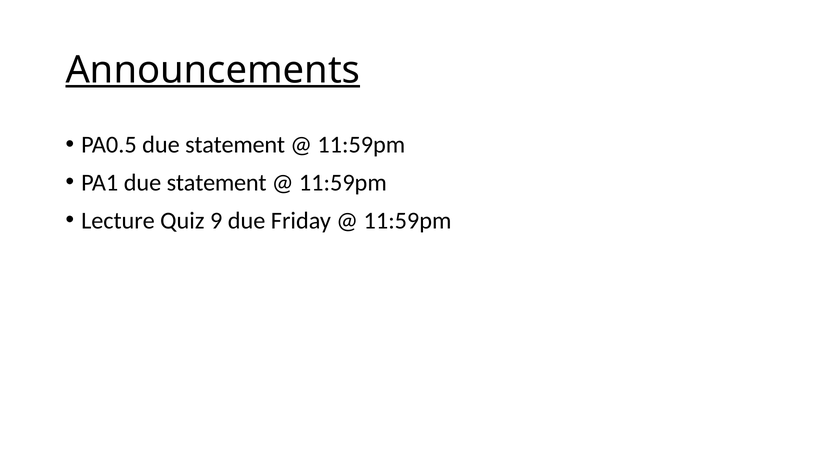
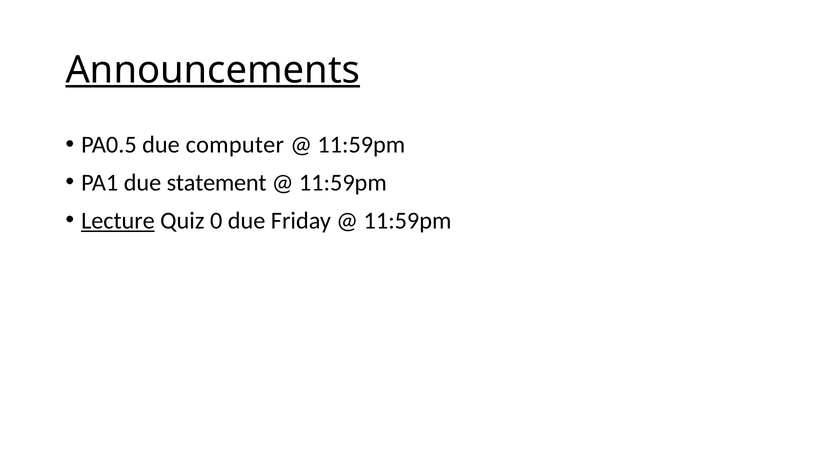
PA0.5 due statement: statement -> computer (235, 145)
Lecture underline: none -> present (118, 221)
9: 9 -> 0 (216, 221)
